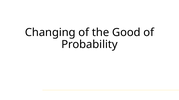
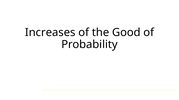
Changing: Changing -> Increases (50, 33)
